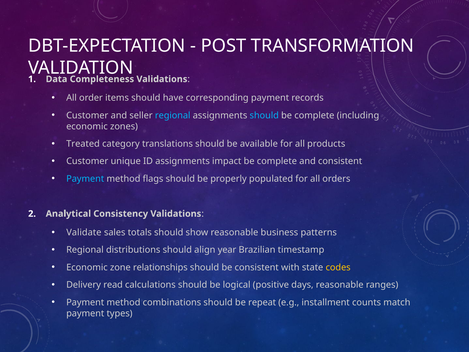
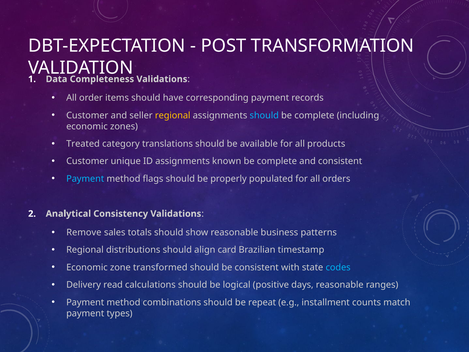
regional colour: light blue -> yellow (173, 115)
impact: impact -> known (227, 161)
Validate: Validate -> Remove (84, 232)
year: year -> card (227, 250)
relationships: relationships -> transformed (160, 267)
codes colour: yellow -> light blue (338, 267)
